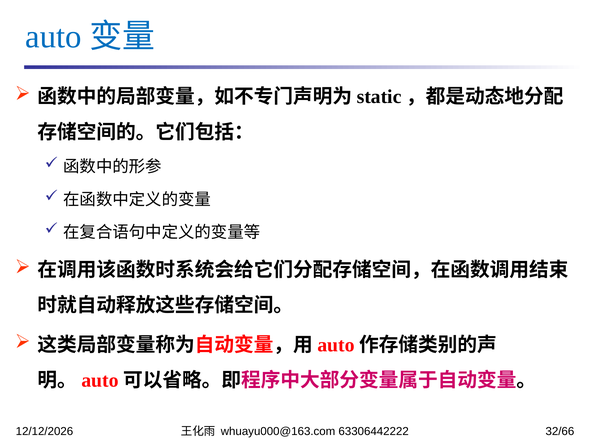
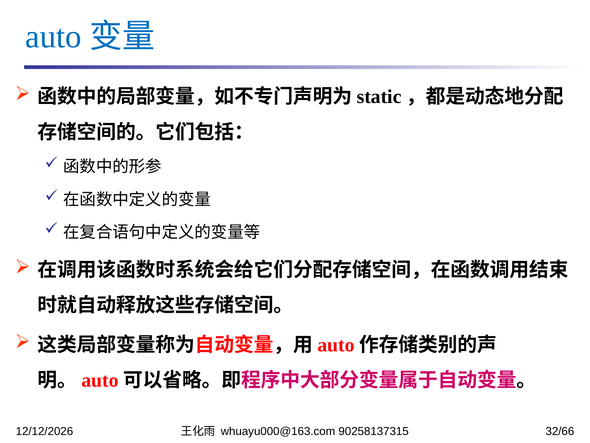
63306442222: 63306442222 -> 90258137315 (374, 431)
